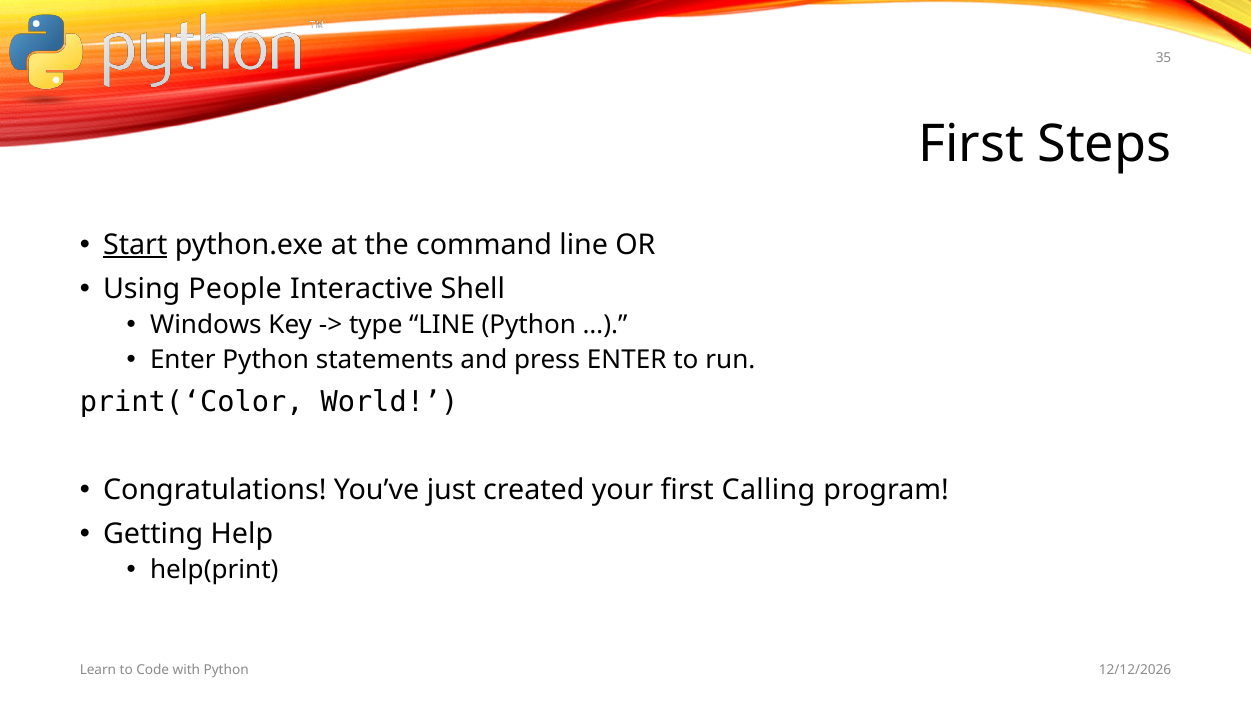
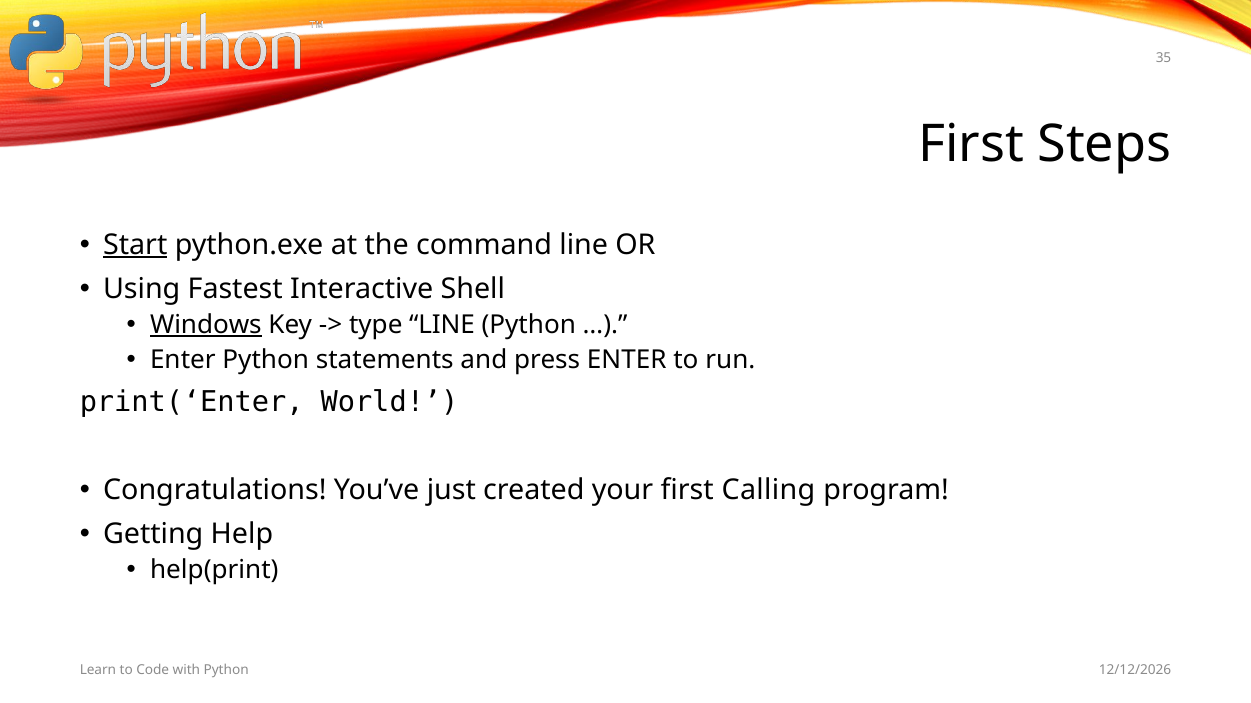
People: People -> Fastest (235, 289)
Windows underline: none -> present (206, 325)
print(‘Color: print(‘Color -> print(‘Enter (192, 402)
